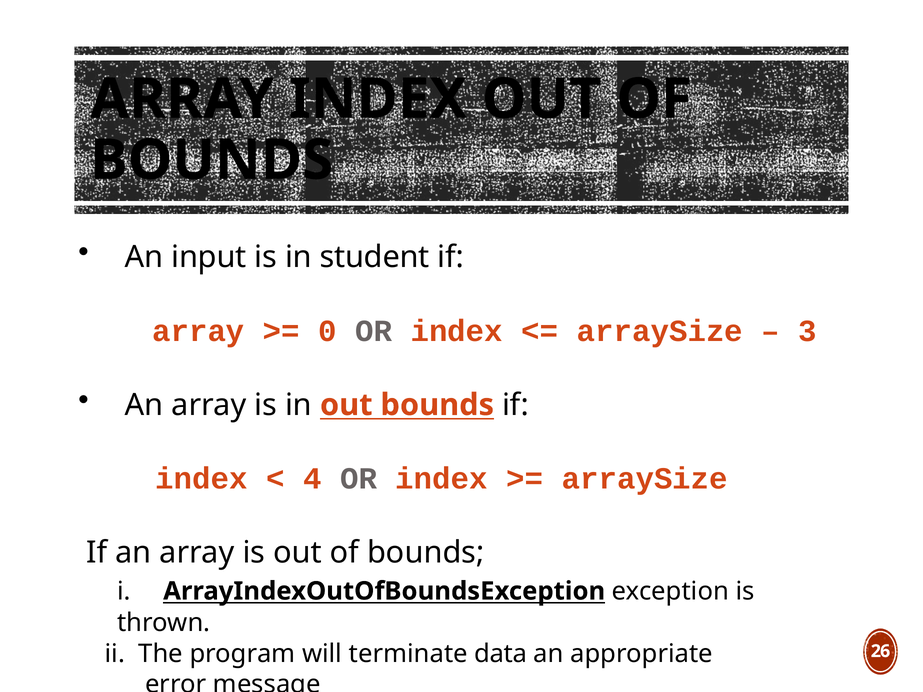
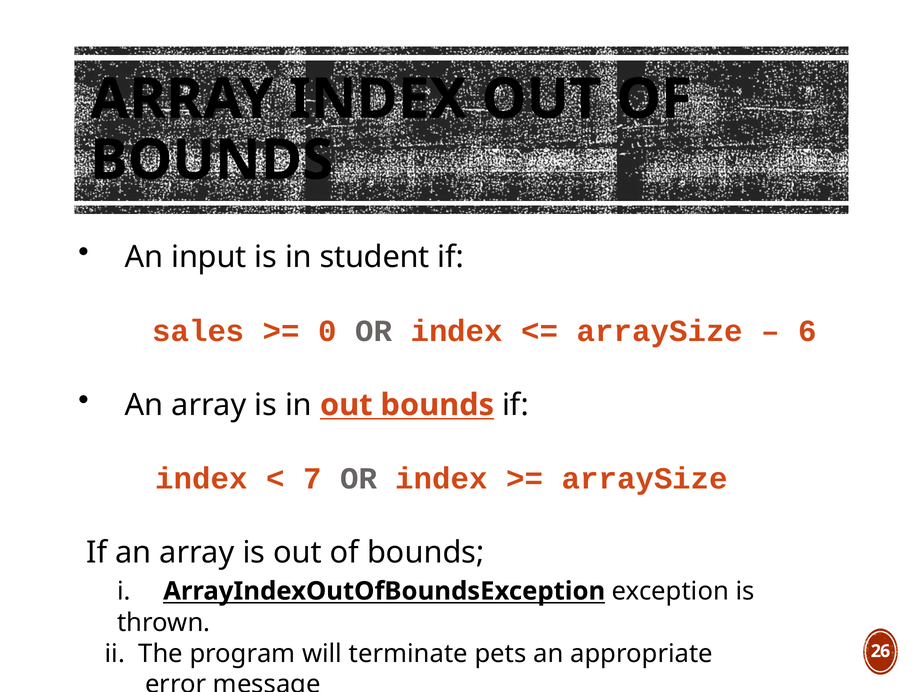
array: array -> sales (198, 331)
3: 3 -> 6 (808, 331)
4: 4 -> 7 (312, 479)
data: data -> pets (500, 654)
